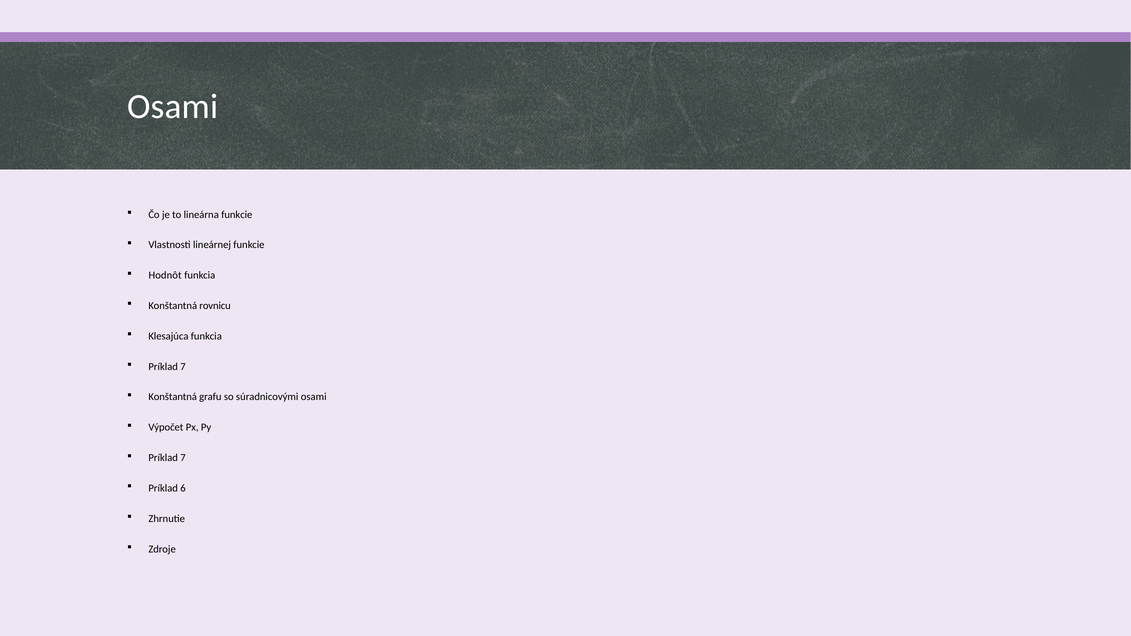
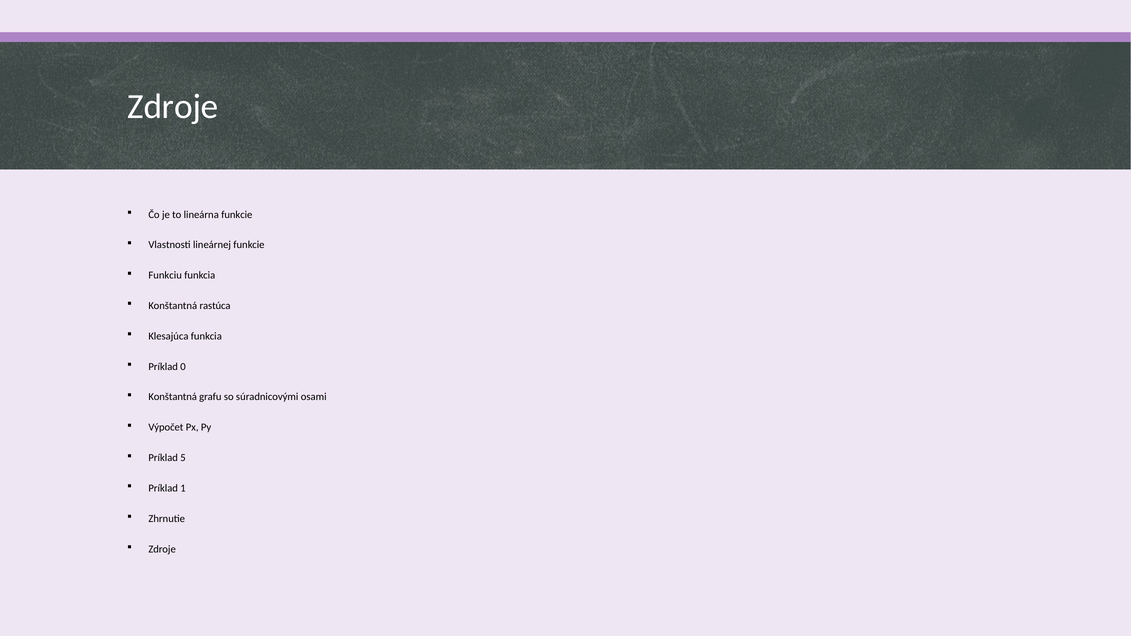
Osami: Osami -> Zdroje (173, 107)
Hodnôt: Hodnôt -> Funkciu (165, 275)
rovnicu: rovnicu -> rastúca (215, 306)
7: 7 -> 0 (183, 367)
7: 7 -> 5 (183, 458)
6: 6 -> 1 (183, 488)
